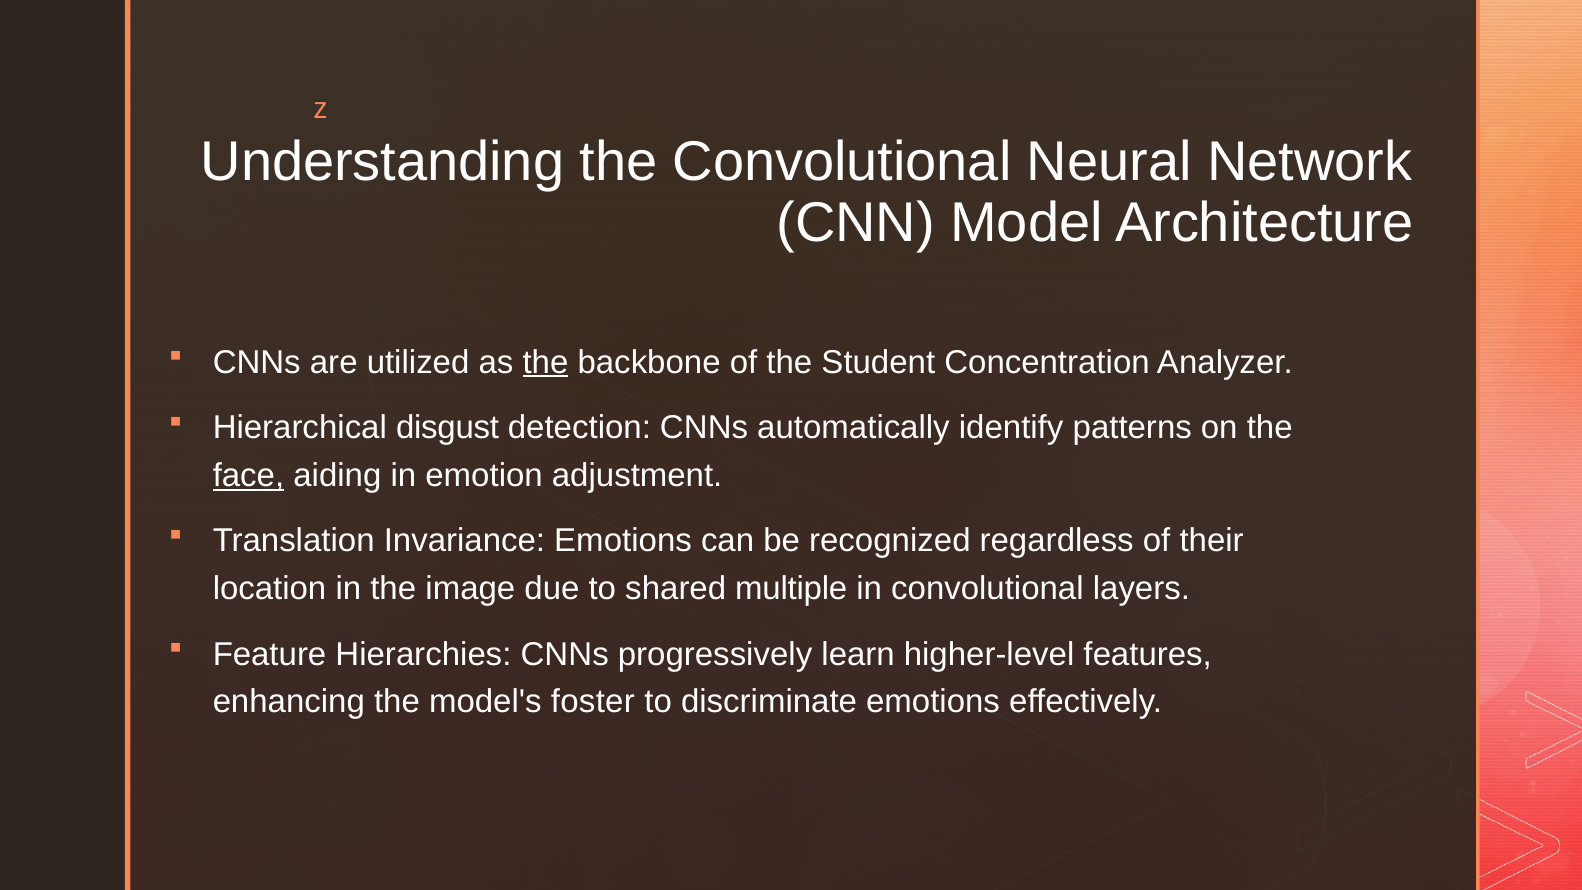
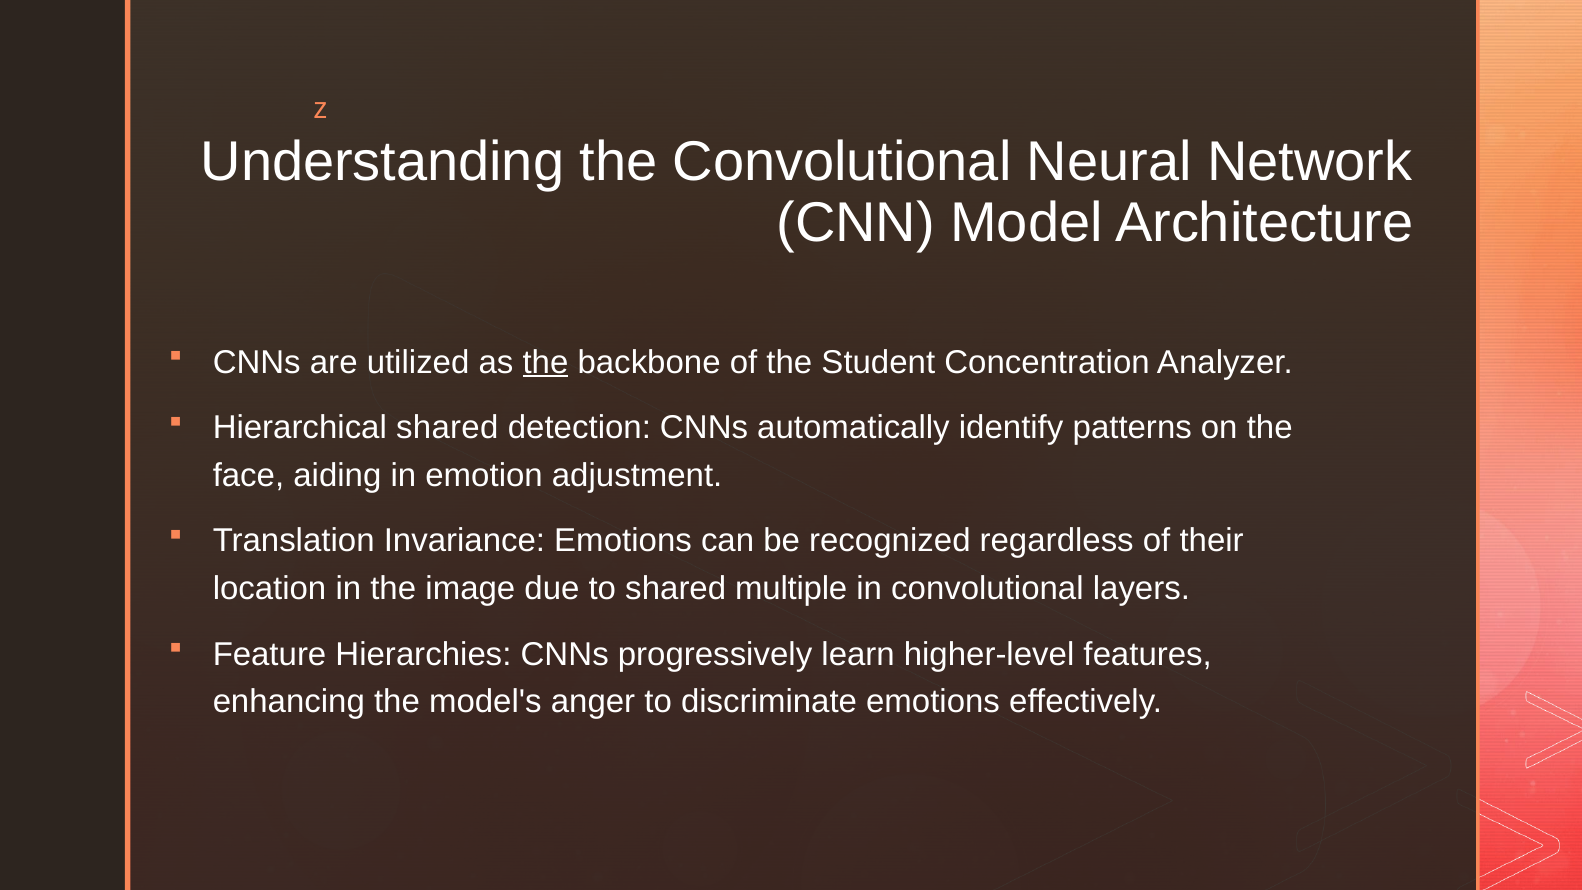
Hierarchical disgust: disgust -> shared (447, 428)
face underline: present -> none (248, 475)
foster: foster -> anger (593, 702)
